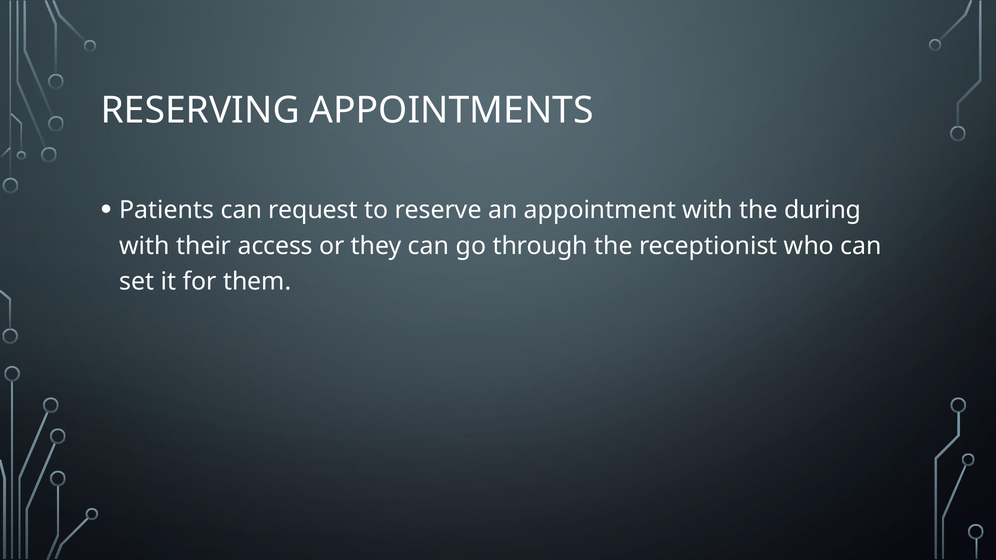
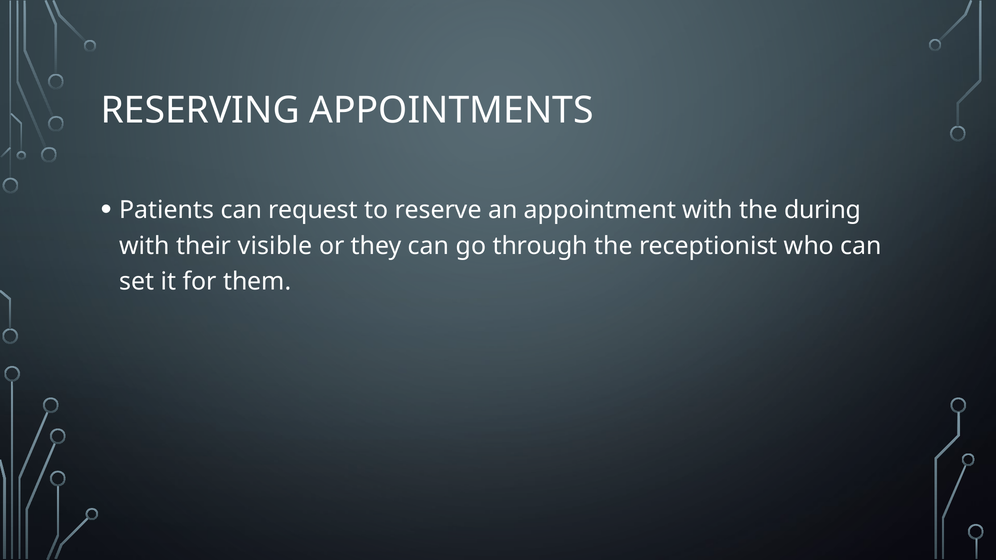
access: access -> visible (275, 246)
